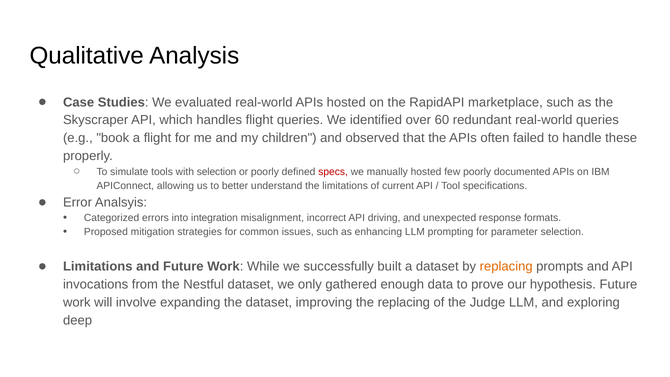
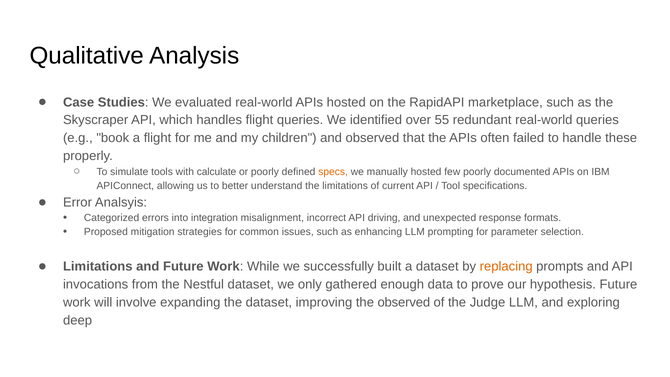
60: 60 -> 55 (442, 120)
with selection: selection -> calculate (217, 172)
specs colour: red -> orange (333, 172)
the replacing: replacing -> observed (404, 302)
